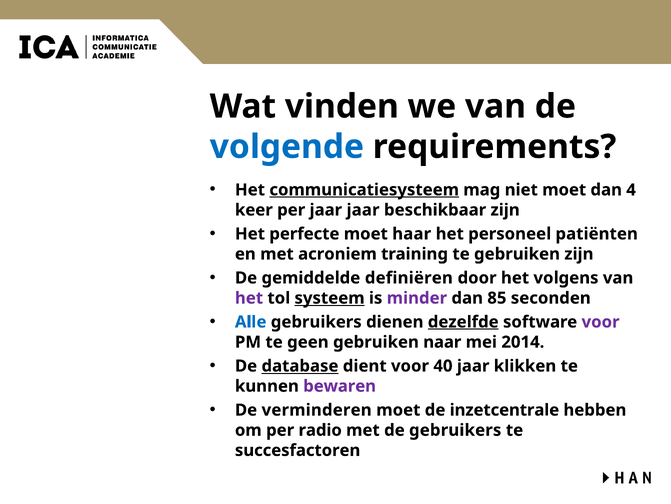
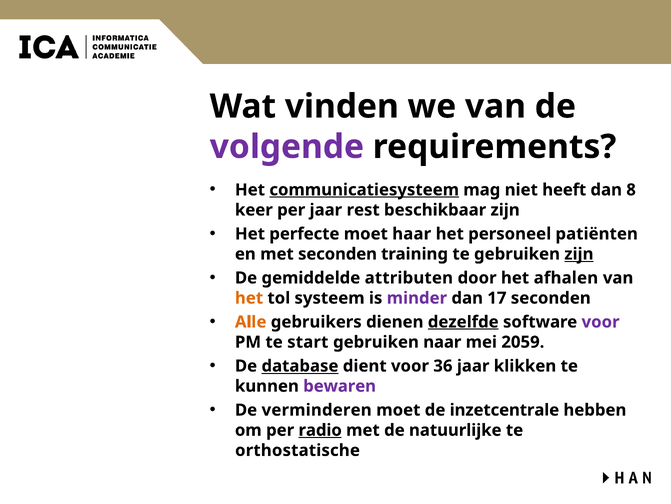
volgende colour: blue -> purple (287, 147)
niet moet: moet -> heeft (564, 190)
4: 4 -> 8 (631, 190)
jaar jaar: jaar -> rest (363, 210)
met acroniem: acroniem -> seconden (338, 254)
zijn underline: none -> present (579, 254)
definiëren: definiëren -> attributen (409, 278)
volgens: volgens -> afhalen (566, 278)
het colour: purple -> orange (249, 298)
systeem underline: present -> none (330, 298)
85: 85 -> 17 (497, 298)
Alle colour: blue -> orange (251, 322)
geen: geen -> start (308, 342)
2014: 2014 -> 2059 (523, 342)
40: 40 -> 36 (443, 365)
radio underline: none -> present (320, 430)
de gebruikers: gebruikers -> natuurlijke (455, 430)
succesfactoren: succesfactoren -> orthostatische (297, 450)
